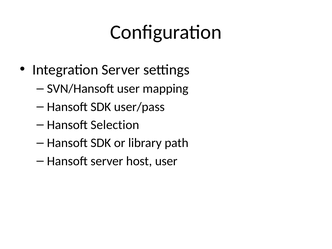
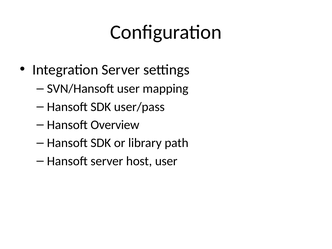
Selection: Selection -> Overview (115, 125)
